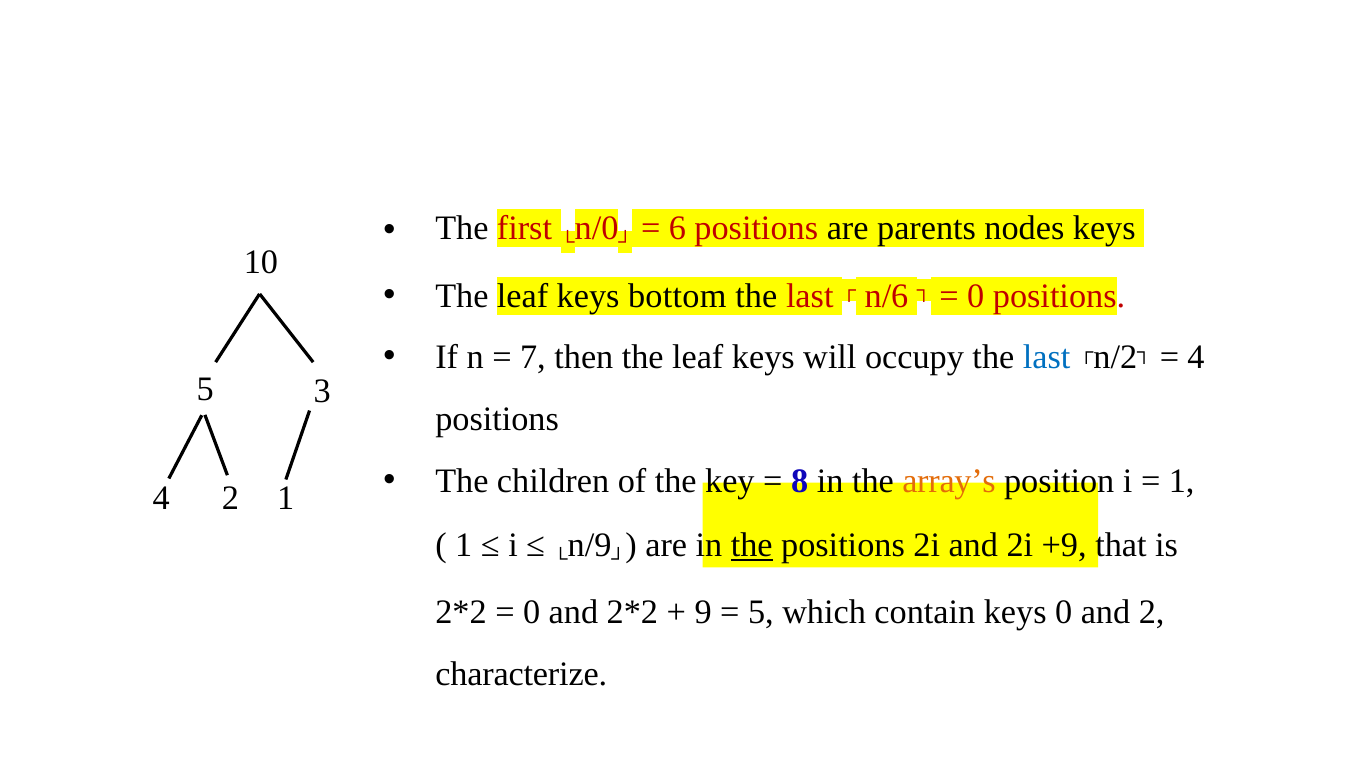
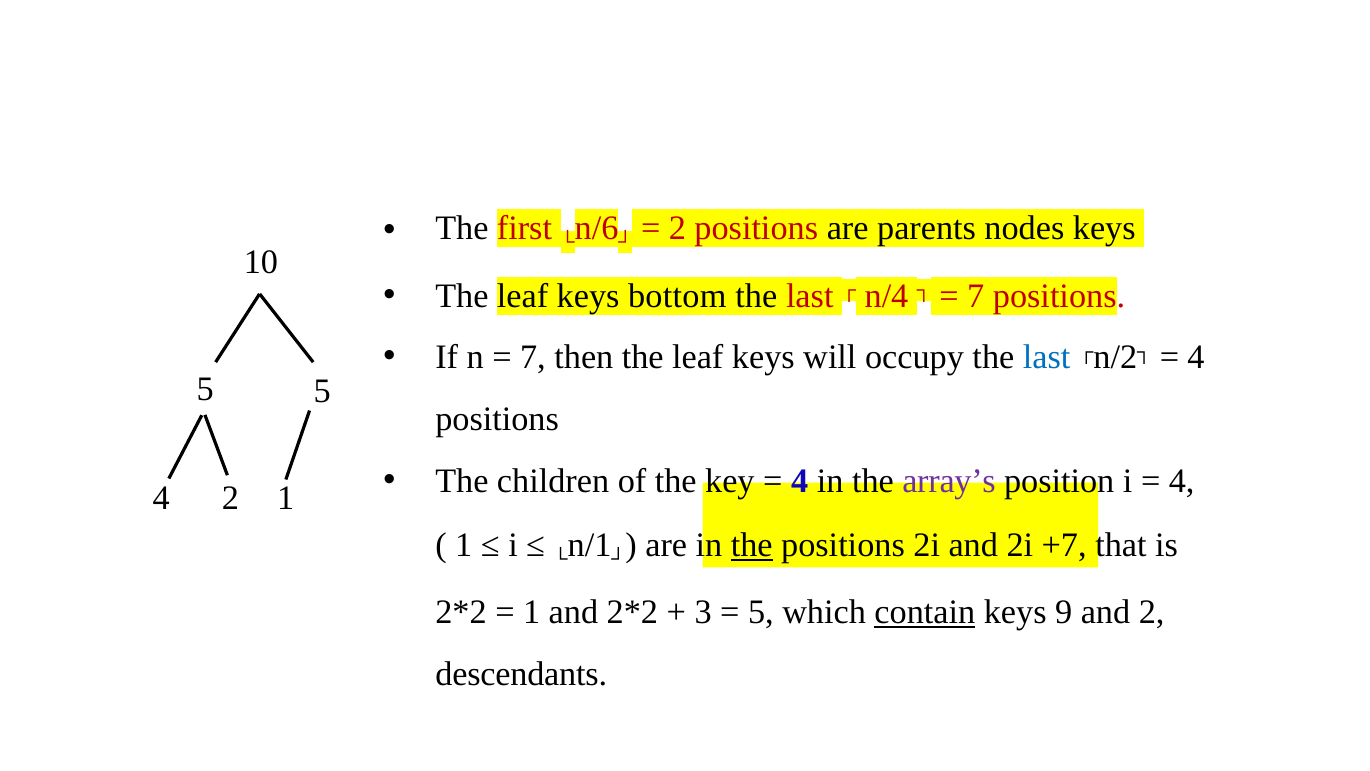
n/0: n/0 -> n/6 (597, 228)
6: 6 -> 2 (677, 228)
n/6: n/6 -> n/4 (887, 296)
0: 0 -> 7 (976, 296)
5 3: 3 -> 5 (322, 391)
8: 8 -> 4 (800, 481)
array’s colour: orange -> purple (949, 481)
1: 1 -> 4 (1182, 481)
n/9: n/9 -> n/1 (590, 545)
+9: +9 -> +7 (1064, 545)
0: 0 -> 1 (532, 612)
9: 9 -> 3 (703, 612)
contain underline: none -> present (925, 612)
keys 0: 0 -> 9 (1064, 612)
characterize: characterize -> descendants (521, 674)
